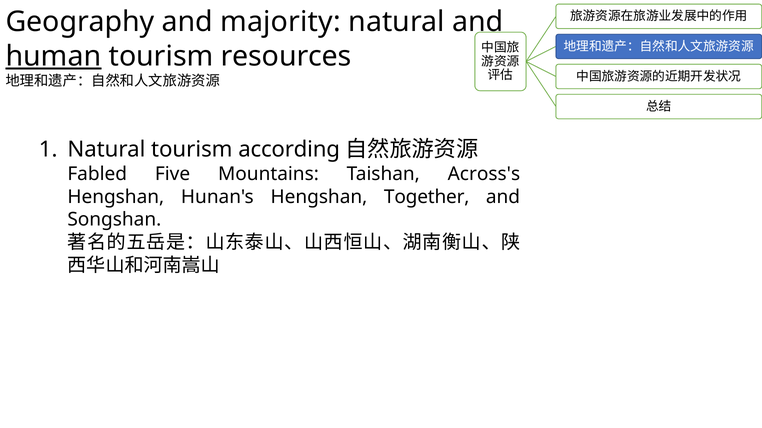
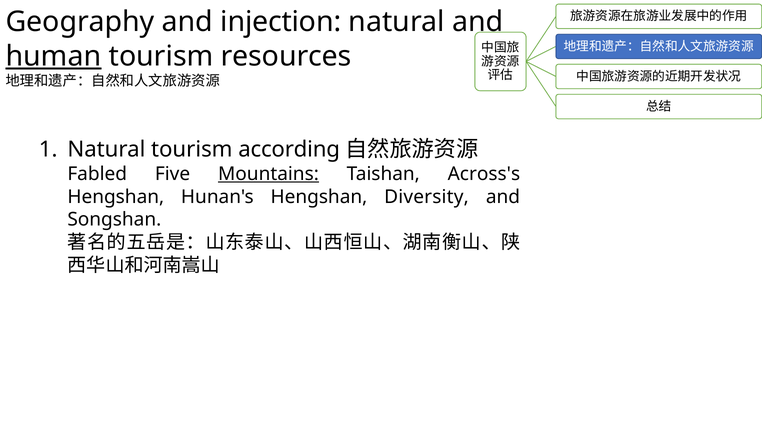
majority: majority -> injection (281, 22)
Mountains underline: none -> present (268, 174)
Together: Together -> Diversity (427, 197)
